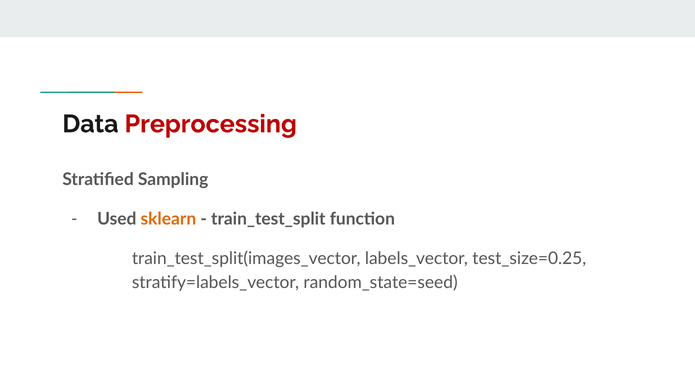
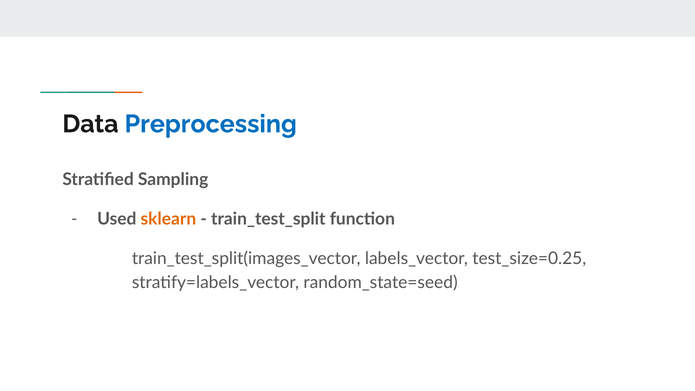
Preprocessing colour: red -> blue (211, 124)
